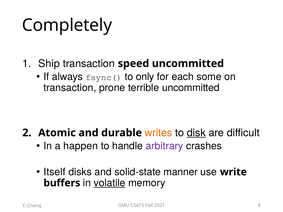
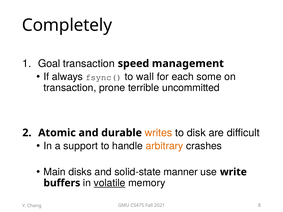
Ship: Ship -> Goal (49, 64)
speed uncommitted: uncommitted -> management (188, 64)
only: only -> wall (145, 77)
disk underline: present -> none (196, 133)
happen: happen -> support (81, 146)
arbitrary colour: purple -> orange (164, 146)
Itself: Itself -> Main (55, 172)
